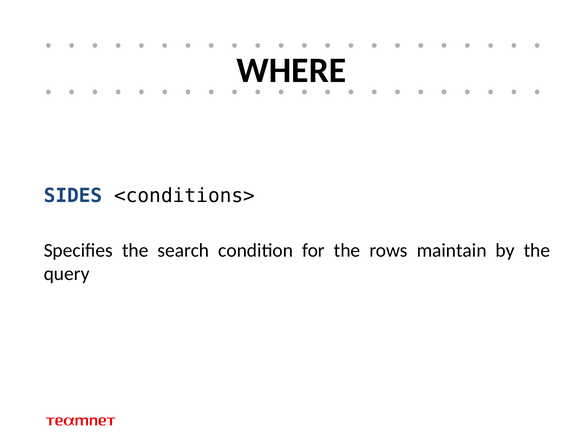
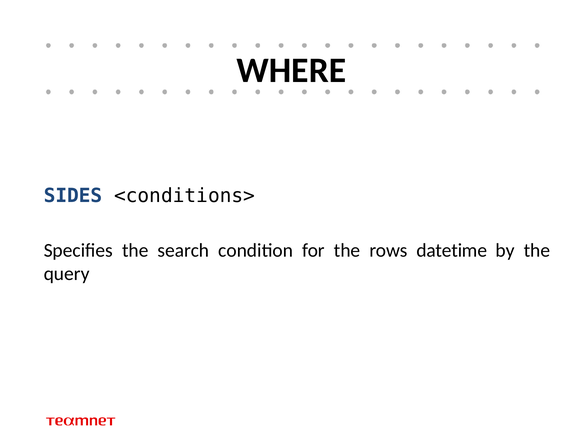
maintain: maintain -> datetime (452, 250)
